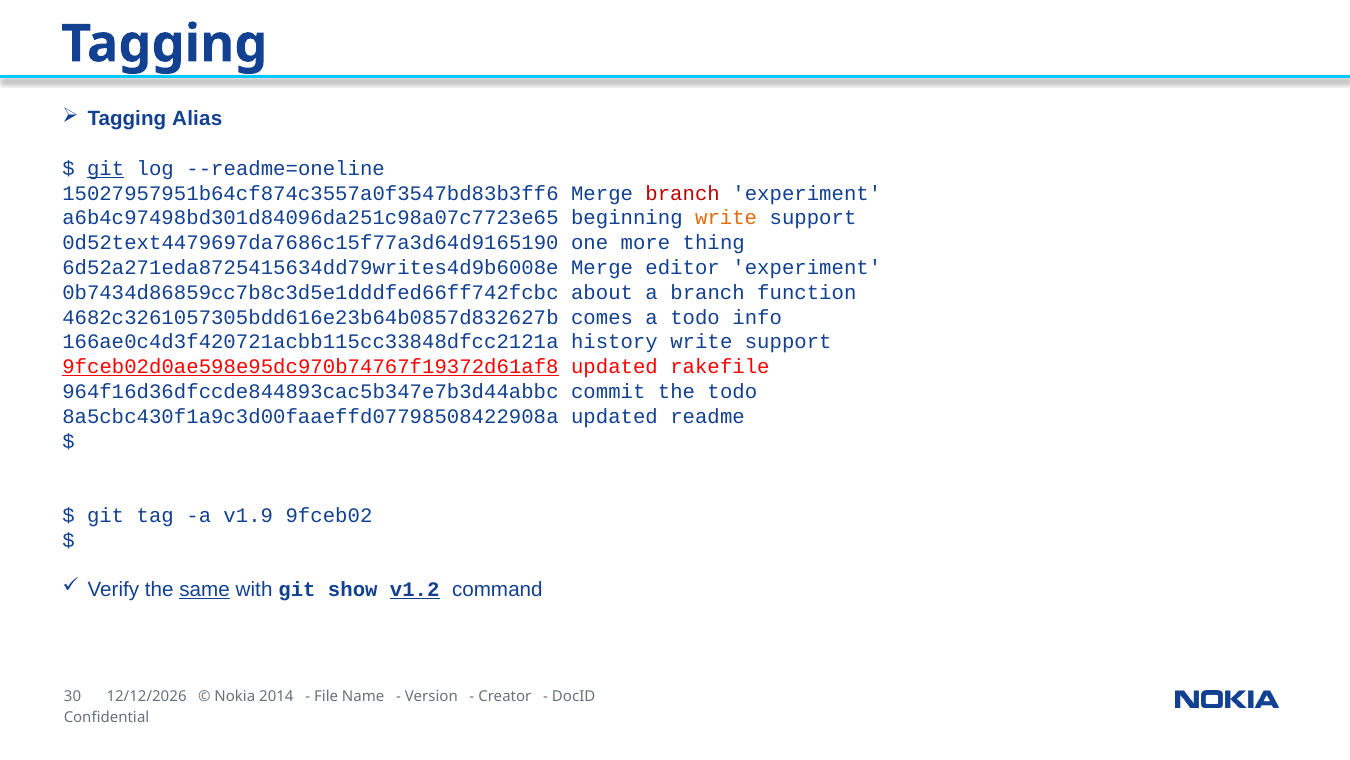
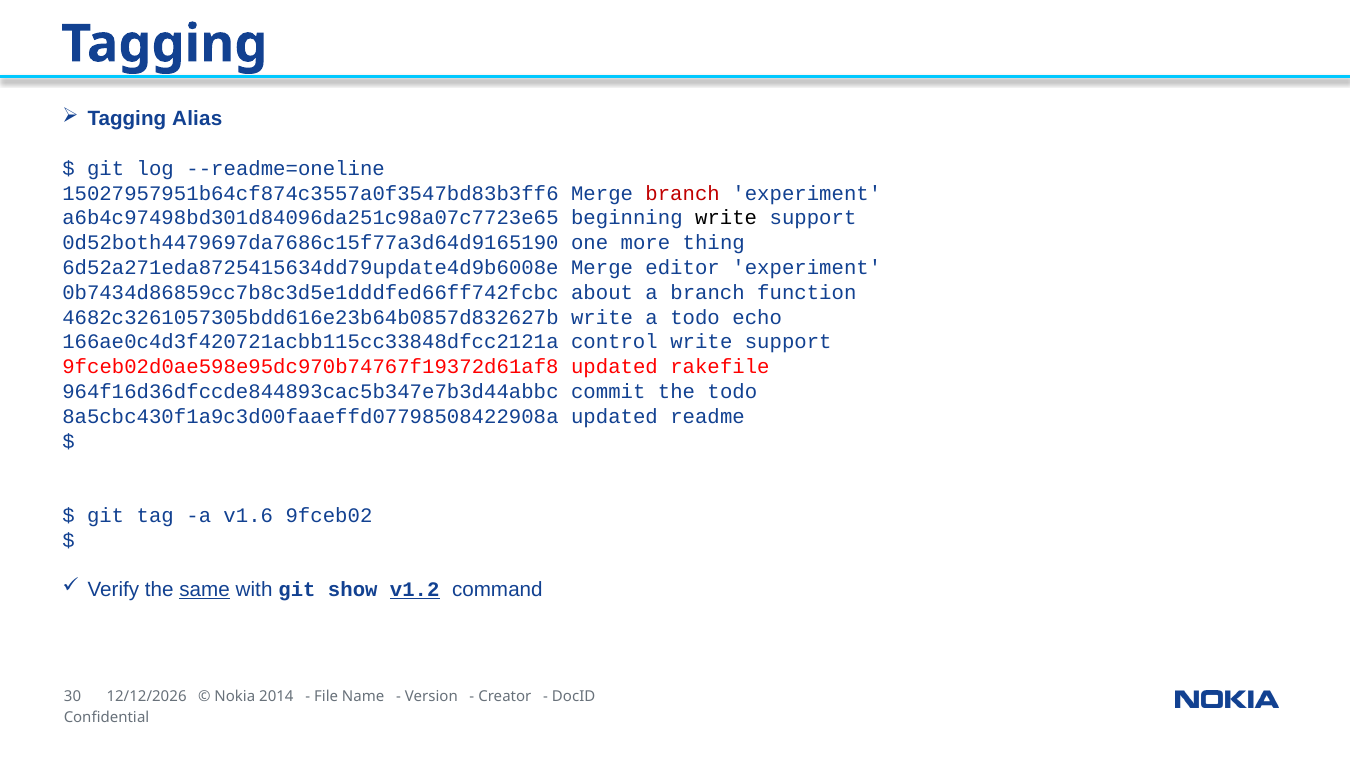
git underline: present -> none (106, 168)
write colour: orange -> black (726, 218)
0d52text4479697da7686c15f77a3d64d9165190: 0d52text4479697da7686c15f77a3d64d9165190 -> 0d52both4479697da7686c15f77a3d64d9165190 (310, 243)
6d52a271eda8725415634dd79writes4d9b6008e: 6d52a271eda8725415634dd79writes4d9b6008e -> 6d52a271eda8725415634dd79update4d9b6008e (310, 268)
4682c3261057305bdd616e23b64b0857d832627b comes: comes -> write (602, 317)
info: info -> echo (757, 317)
history: history -> control (614, 342)
9fceb02d0ae598e95dc970b74767f19372d61af8 underline: present -> none (310, 367)
v1.9: v1.9 -> v1.6 (248, 515)
